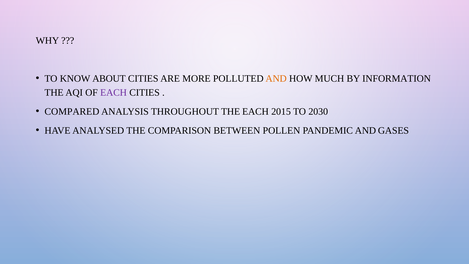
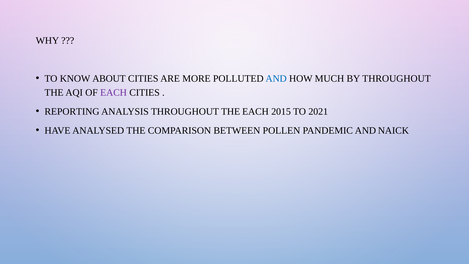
AND colour: orange -> blue (276, 78)
BY INFORMATION: INFORMATION -> THROUGHOUT (397, 78)
COMPARED: COMPARED -> REPORTING (72, 112)
2030: 2030 -> 2021 (318, 112)
GASES: GASES -> NAICK (393, 130)
